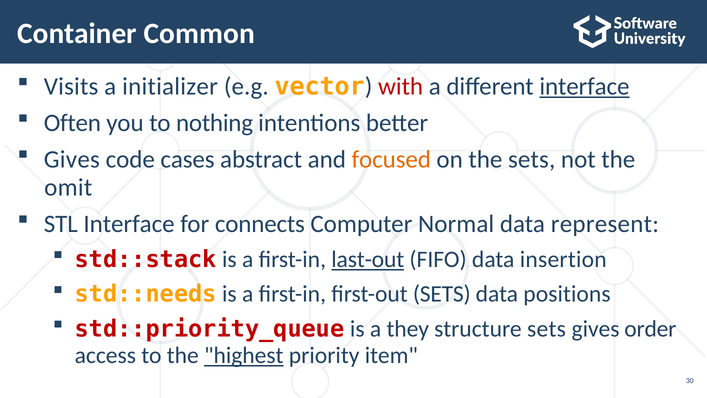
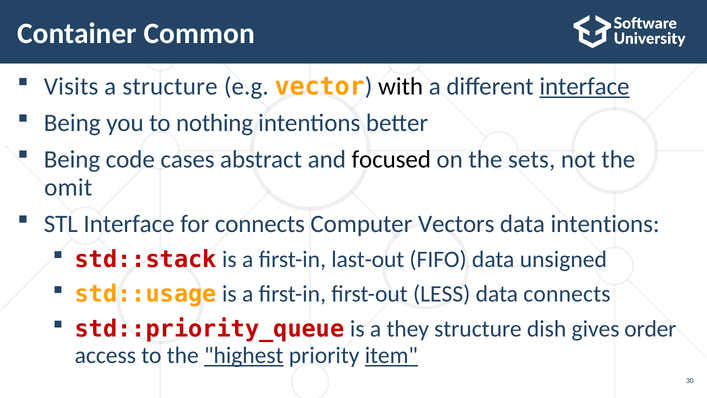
a initializer: initializer -> structure (170, 87)
with colour: red -> black (401, 87)
Often: Often -> Being (72, 123)
Gives: Gives -> Being (72, 159)
focused colour: orange -> black (391, 159)
Normal: Normal -> Vectors (456, 224)
data represent: represent -> intentions (605, 224)
last-out underline: present -> none (368, 259)
insertion: insertion -> unsigned (563, 259)
std::needs: std::needs -> std::usage (146, 294)
first-out SETS: SETS -> LESS (442, 294)
data positions: positions -> connects (567, 294)
structure sets: sets -> dish (547, 329)
item underline: none -> present (391, 355)
